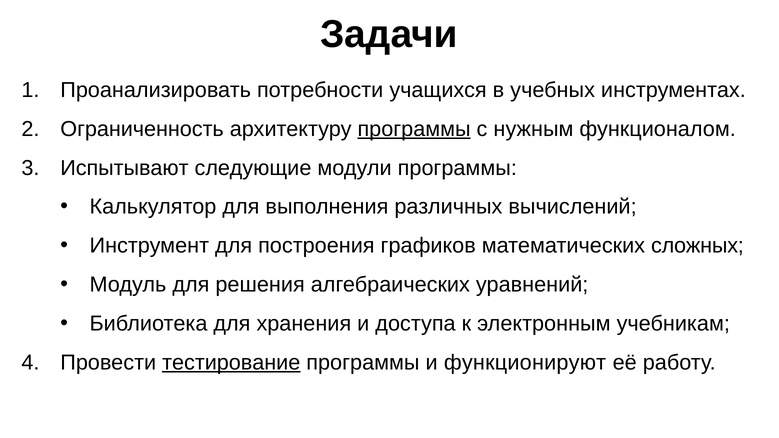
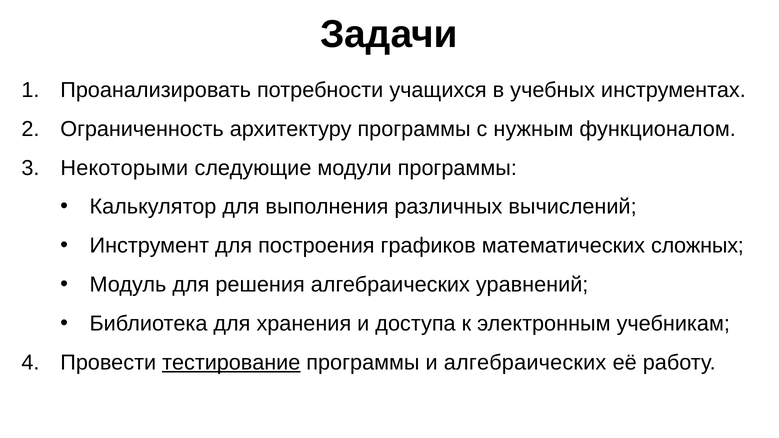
программы underline: present -> none (414, 129)
Испытывают: Испытывают -> Некоторыми (124, 168)
и функционируют: функционируют -> алгебраических (525, 363)
